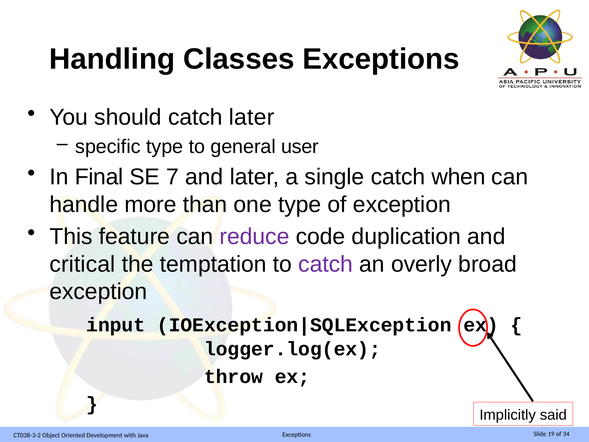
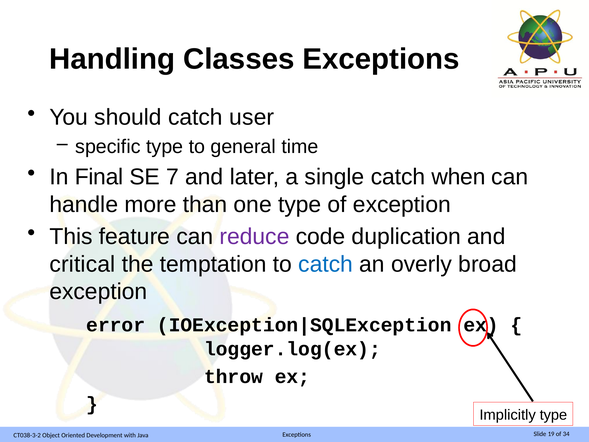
catch later: later -> user (252, 117)
user: user -> time (300, 147)
catch colour: purple -> blue (326, 264)
input: input -> error (116, 325)
Implicitly said: said -> type (553, 415)
